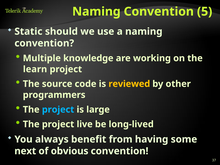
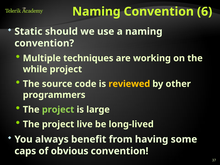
5: 5 -> 6 (205, 12)
knowledge: knowledge -> techniques (88, 58)
learn: learn -> while (35, 69)
project colour: light blue -> light green (58, 110)
next: next -> caps (25, 151)
